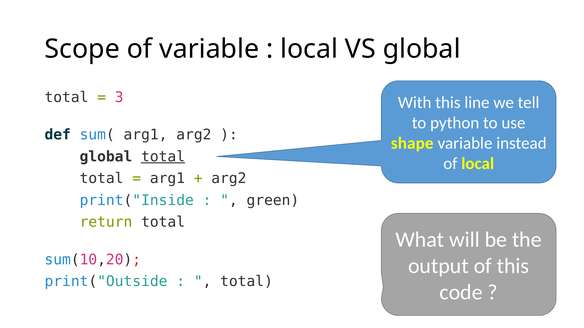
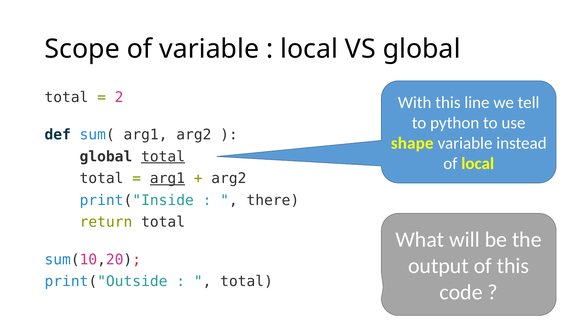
3: 3 -> 2 (119, 97)
arg1 underline: none -> present (167, 179)
green: green -> there (273, 201)
